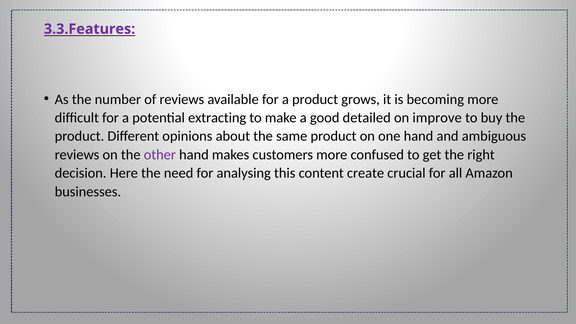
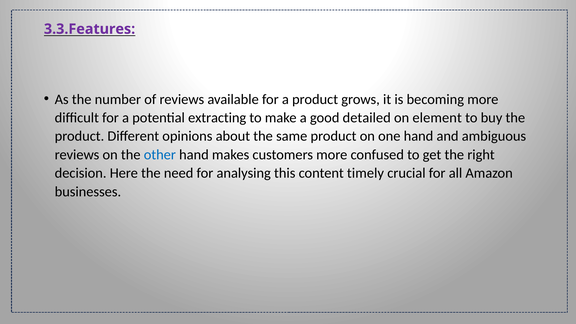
improve: improve -> element (437, 118)
other colour: purple -> blue (160, 155)
create: create -> timely (366, 173)
